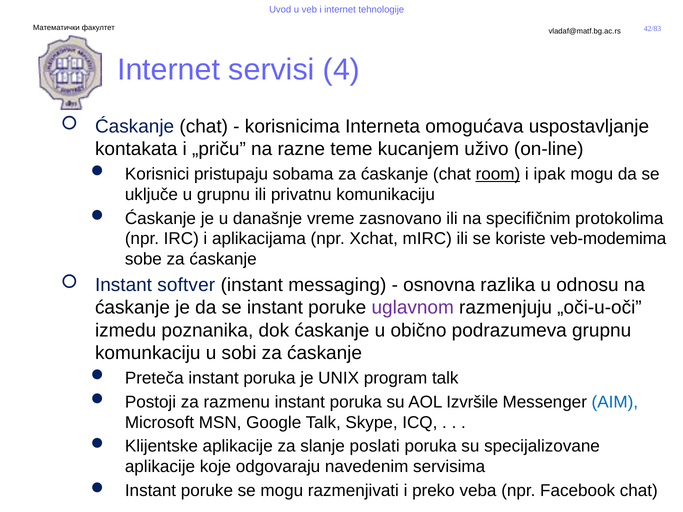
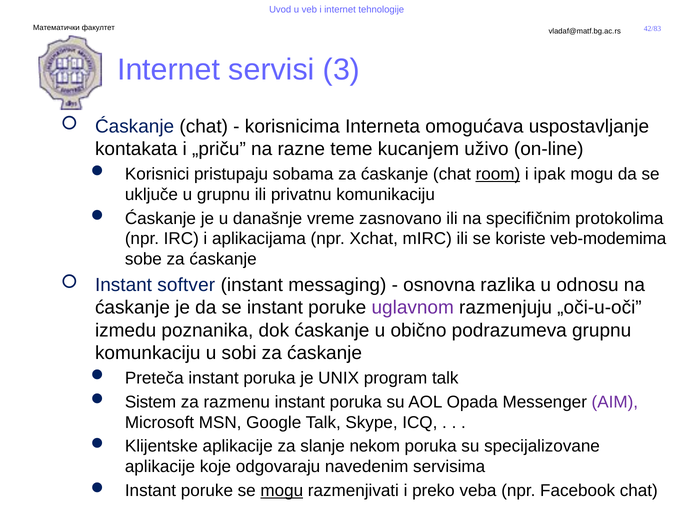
4: 4 -> 3 (341, 70)
Postoji: Postoji -> Sistem (151, 402)
Izvršile: Izvršile -> Opada (472, 402)
AIM colour: blue -> purple (615, 402)
poslati: poslati -> nekom (375, 447)
mogu underline: none -> present (282, 491)
